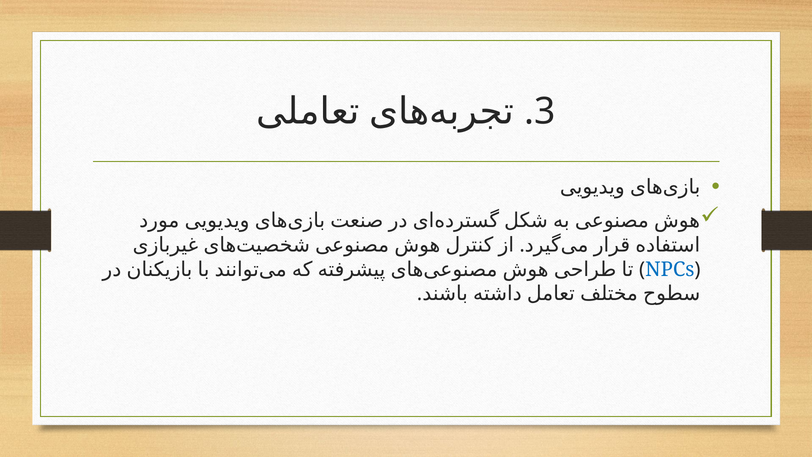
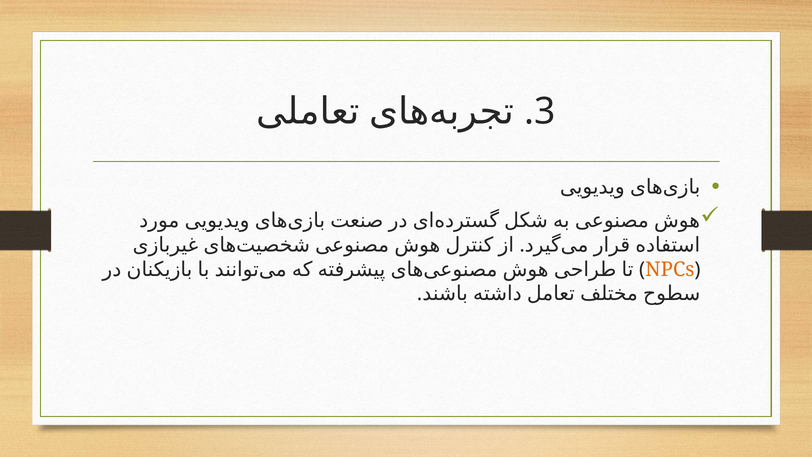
NPCs colour: blue -> orange (670, 269)
